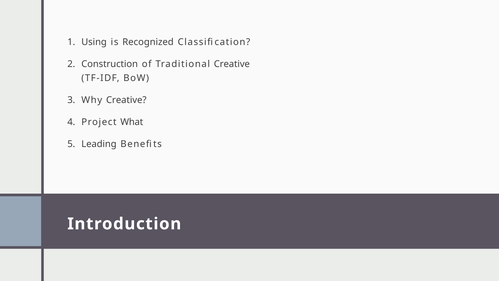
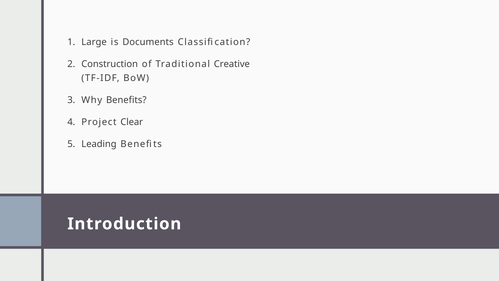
Using: Using -> Large (94, 42)
Recognized: Recognized -> Documents (148, 42)
Why Creative: Creative -> Benefits (126, 100)
What: What -> Clear (132, 122)
